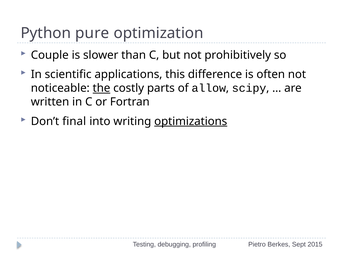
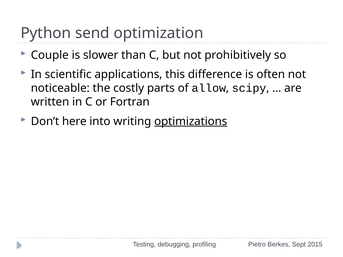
pure: pure -> send (92, 33)
the underline: present -> none (101, 88)
final: final -> here (74, 121)
